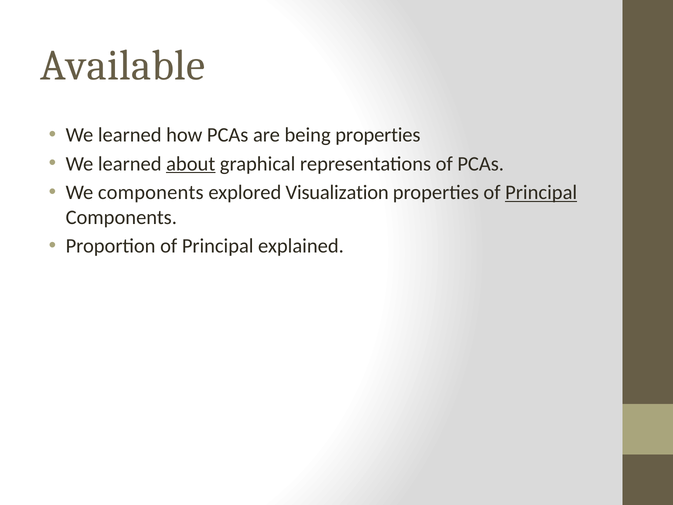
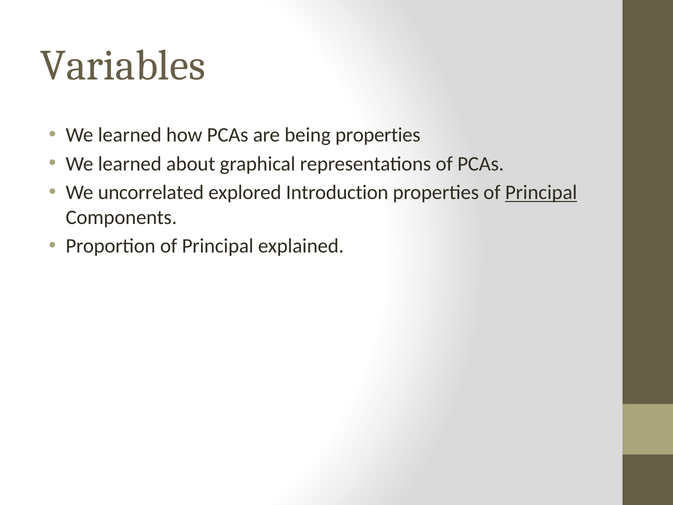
Available: Available -> Variables (123, 65)
about underline: present -> none (191, 164)
We components: components -> uncorrelated (151, 192)
Visualization: Visualization -> Introduction (337, 192)
